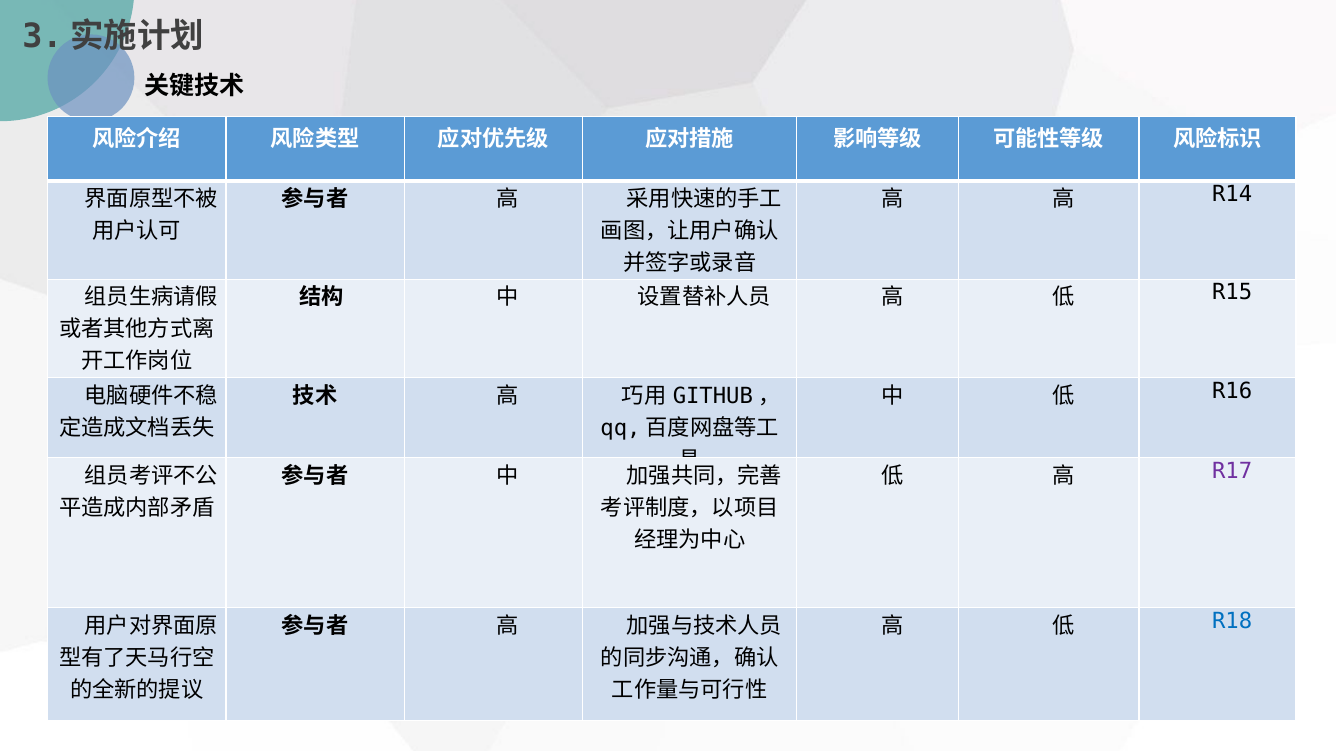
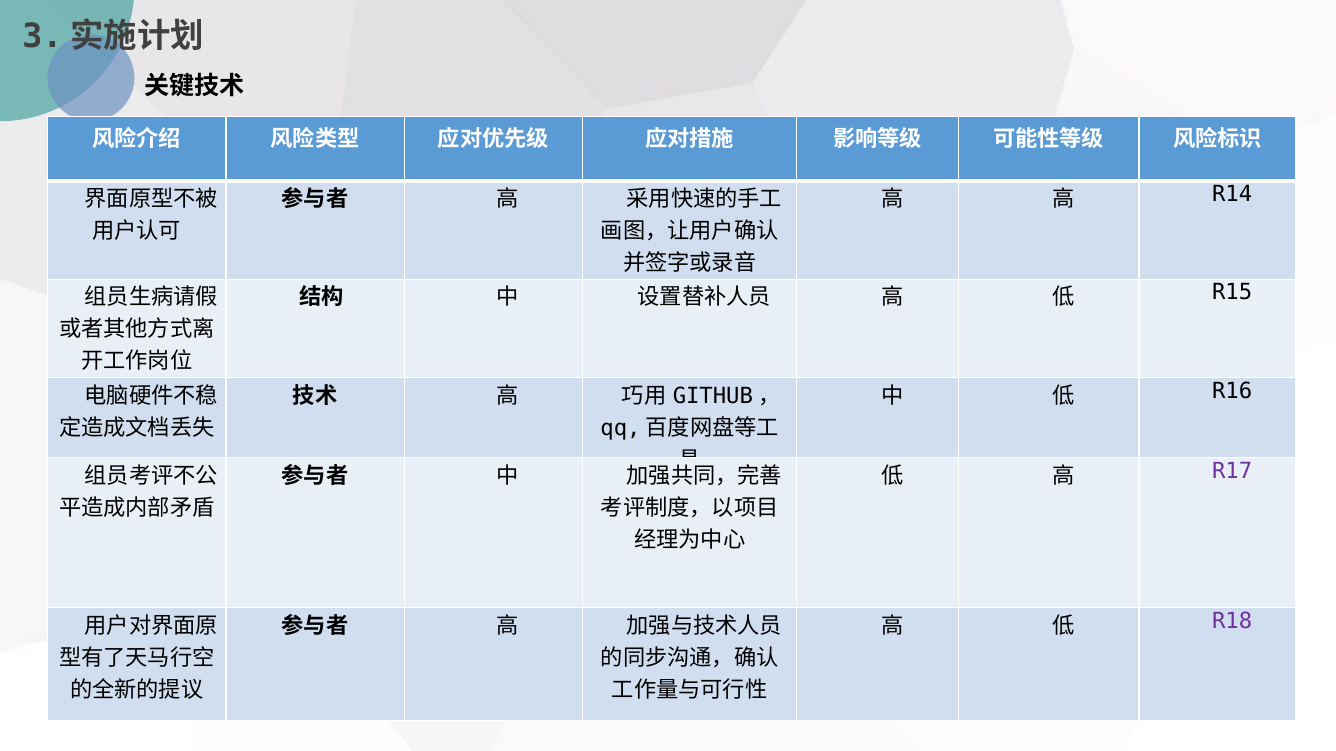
R18 colour: blue -> purple (1232, 621)
